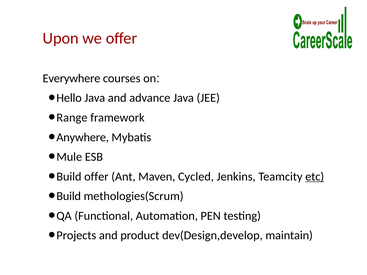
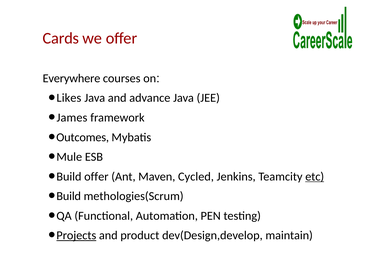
Upon: Upon -> Cards (61, 38)
Hello: Hello -> Likes (69, 98)
Range: Range -> James (72, 118)
Anywhere: Anywhere -> Outcomes (83, 137)
Projects underline: none -> present (76, 236)
